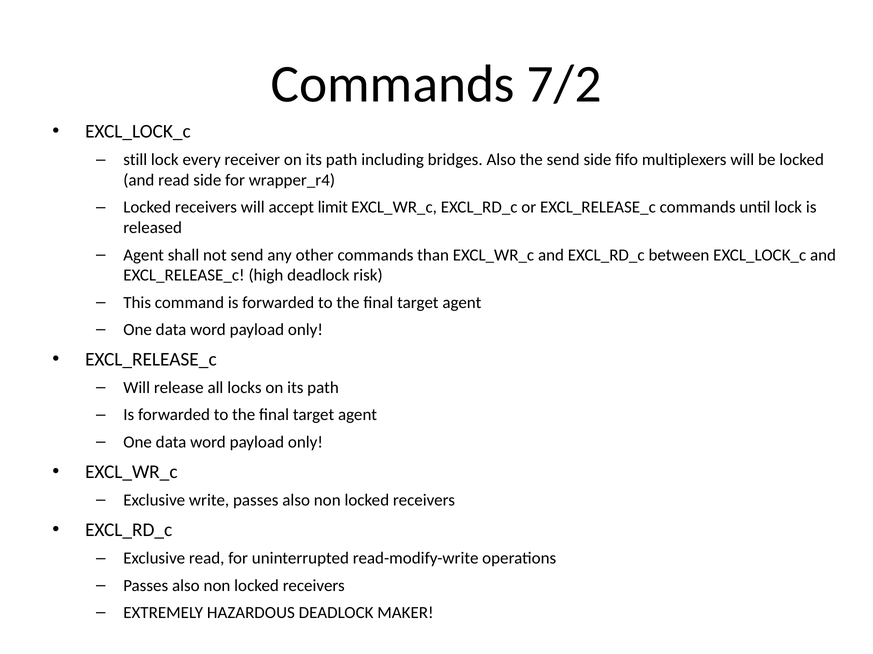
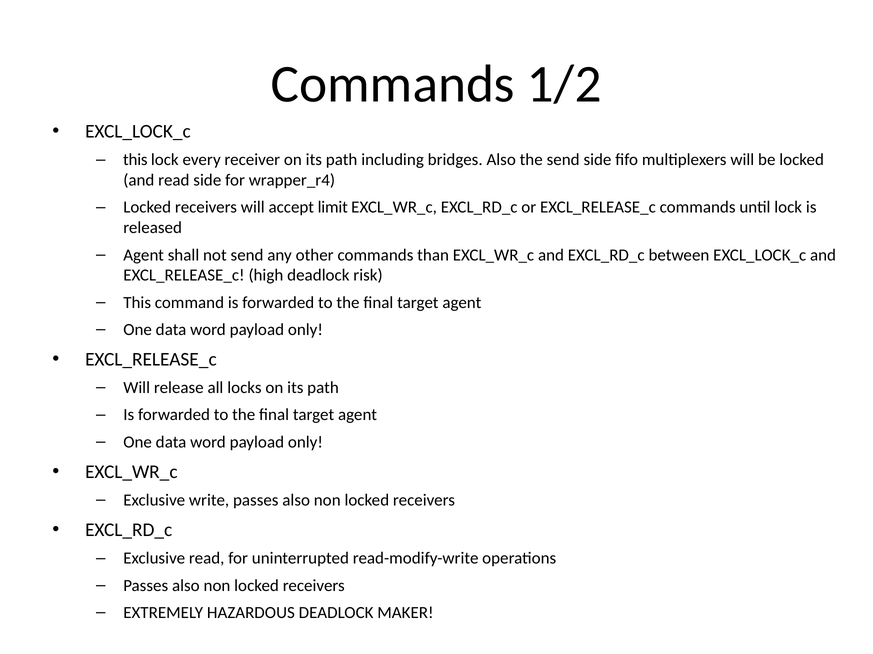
7/2: 7/2 -> 1/2 (564, 85)
still: still -> this (135, 160)
